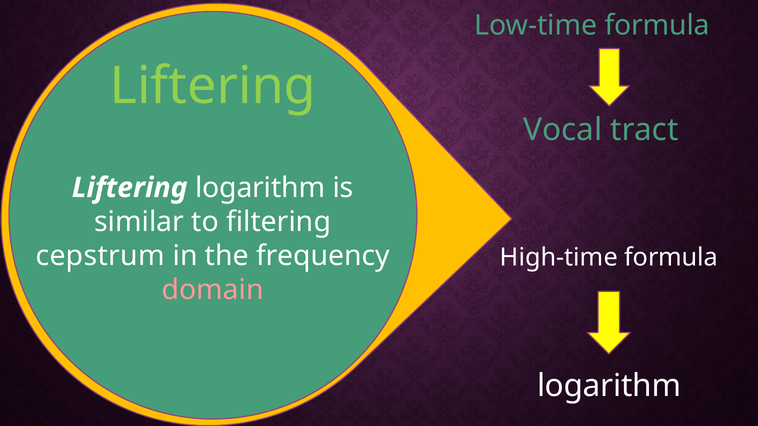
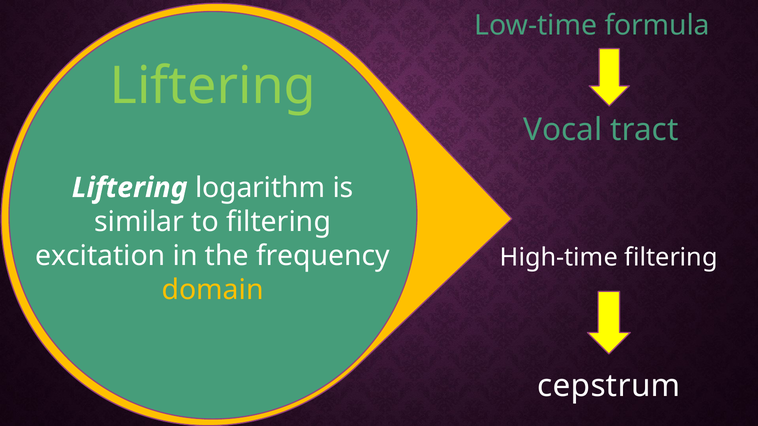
cepstrum: cepstrum -> excitation (100, 256)
High-time formula: formula -> filtering (671, 258)
domain colour: pink -> yellow (213, 290)
logarithm: logarithm -> cepstrum (609, 386)
